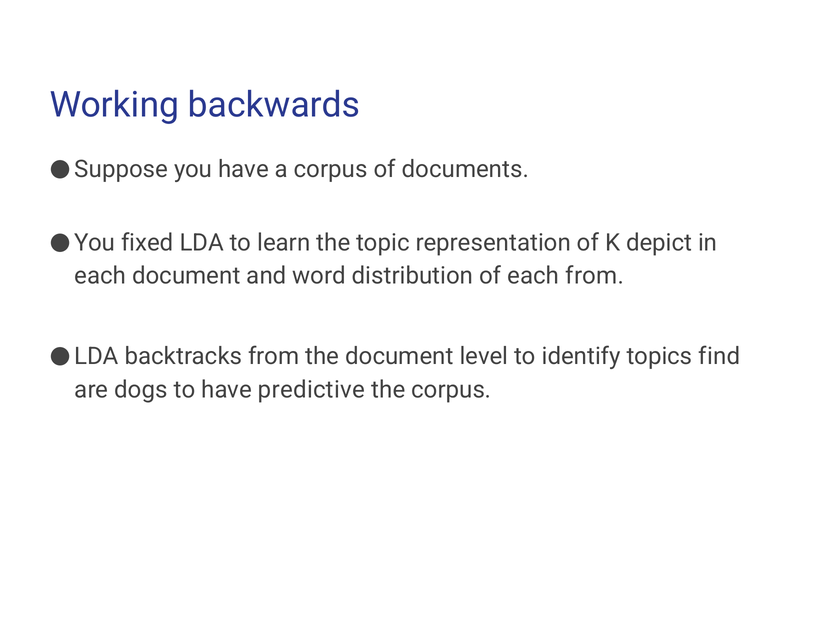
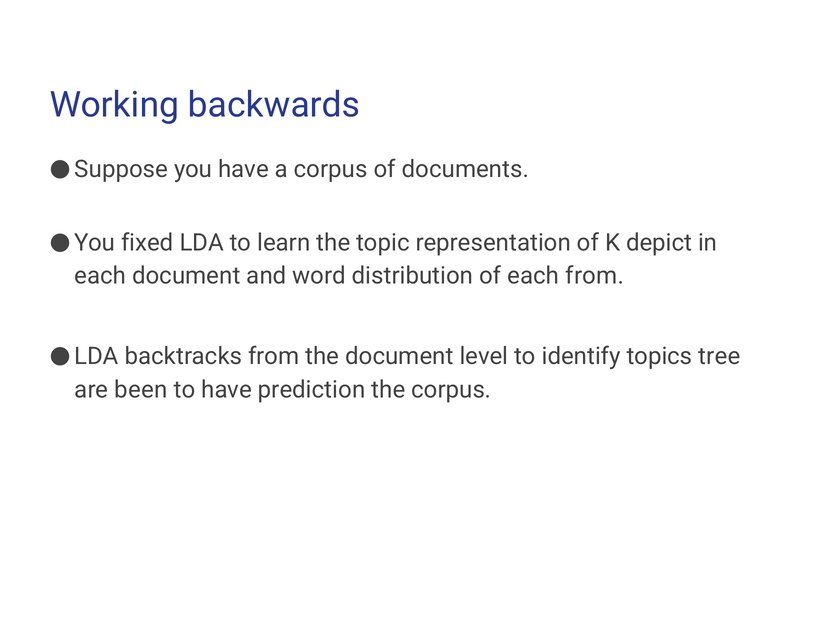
find: find -> tree (719, 356)
dogs: dogs -> been (141, 390)
predictive: predictive -> prediction (312, 390)
